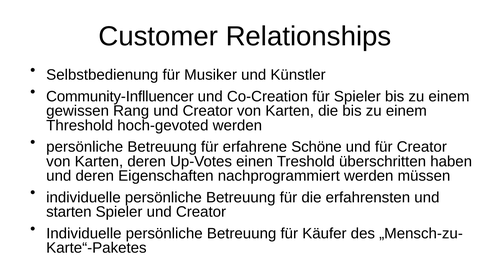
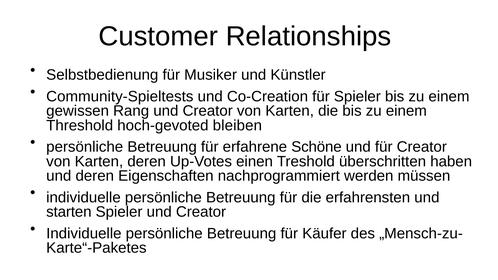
Community-Inflluencer: Community-Inflluencer -> Community-Spieltests (120, 97)
hoch-gevoted werden: werden -> bleiben (237, 126)
